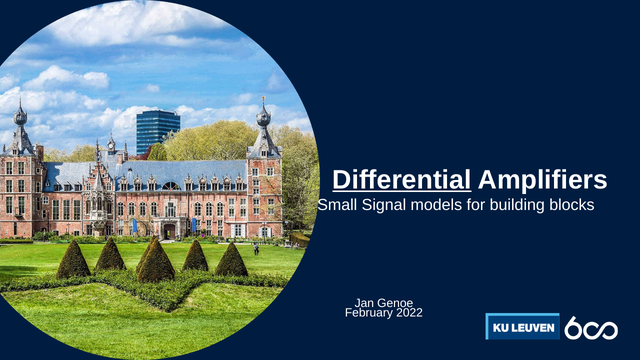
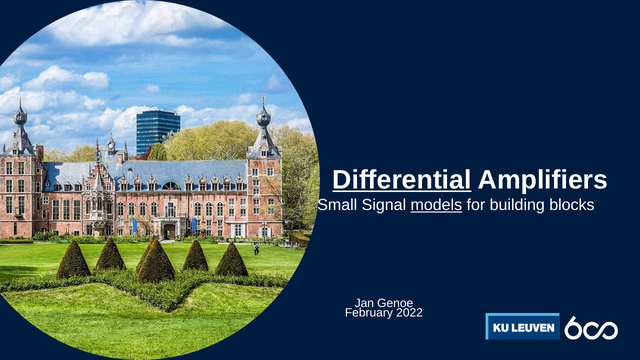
models underline: none -> present (436, 205)
